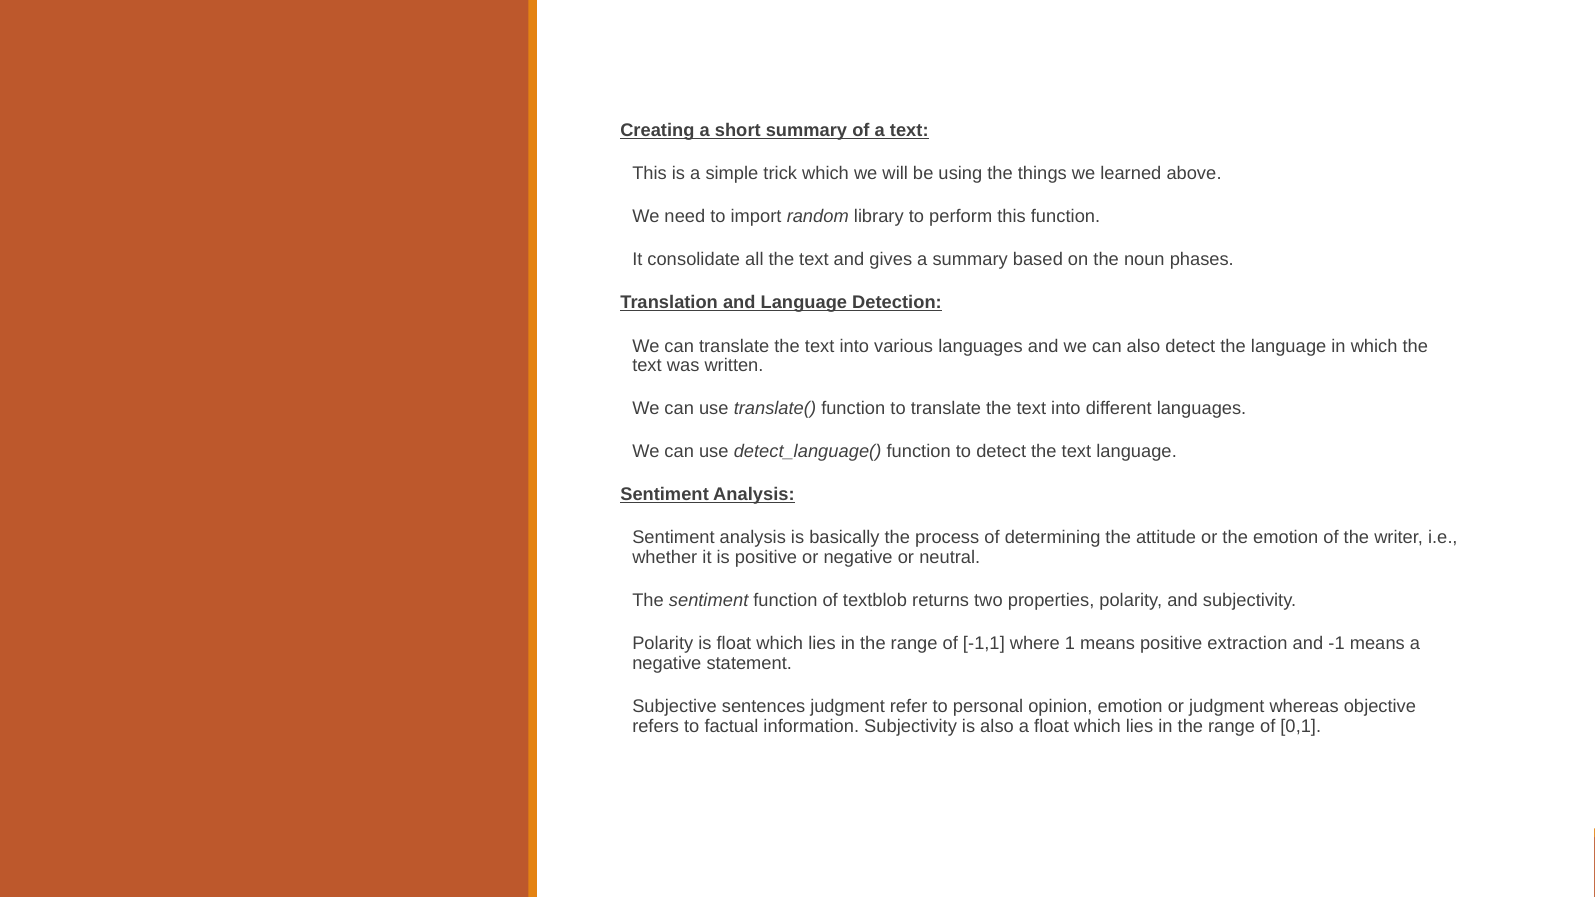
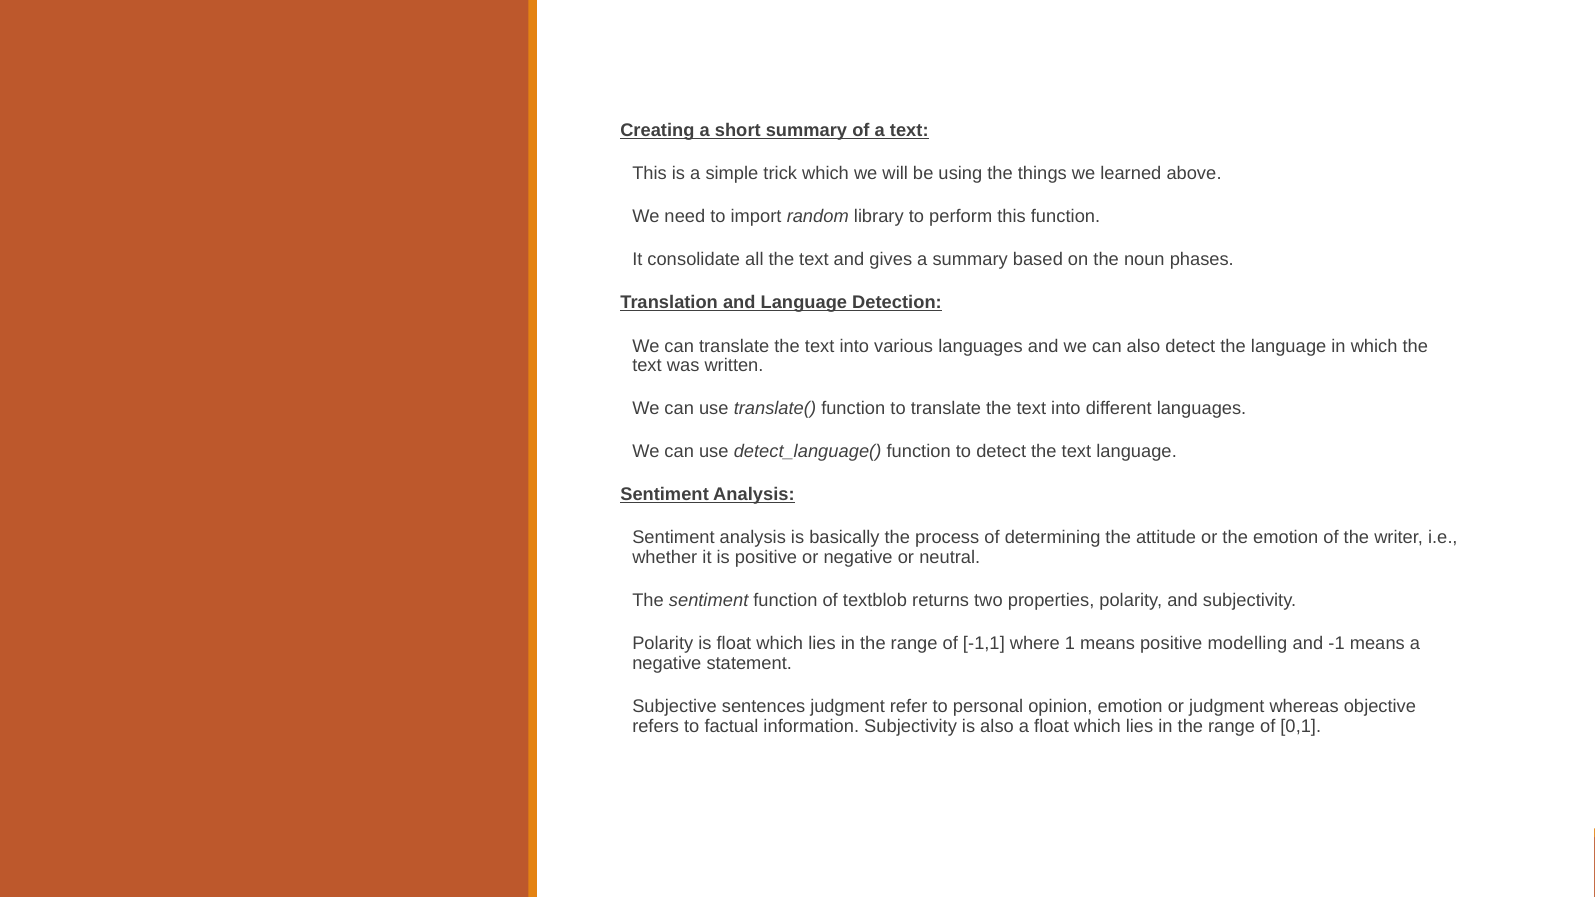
extraction: extraction -> modelling (1247, 644)
